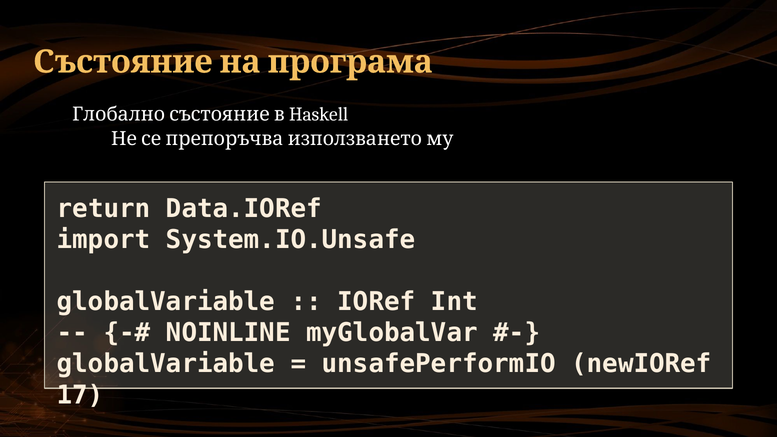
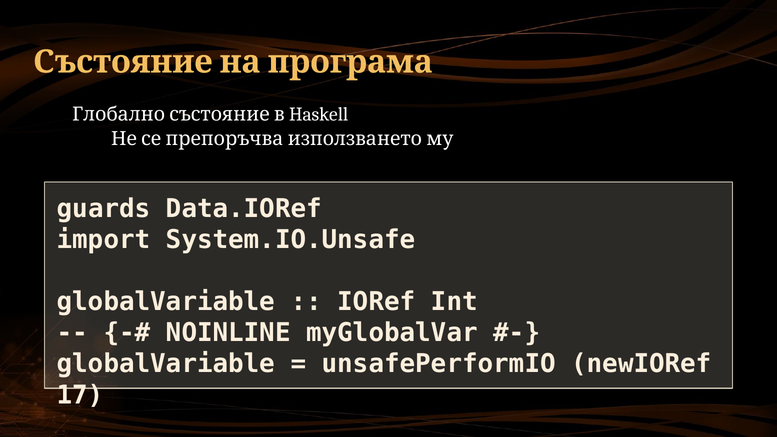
return: return -> guards (104, 209)
